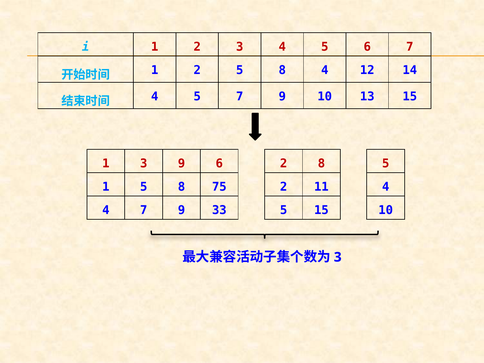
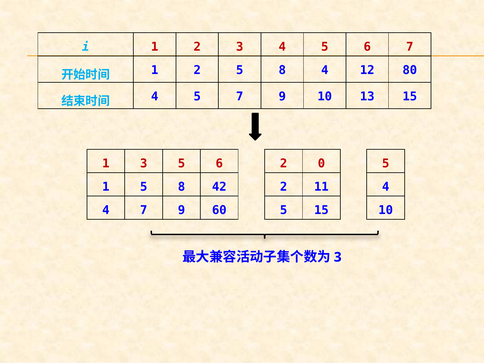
14: 14 -> 80 (410, 70)
3 9: 9 -> 5 (182, 163)
2 8: 8 -> 0 (321, 163)
75: 75 -> 42 (219, 187)
33: 33 -> 60 (219, 210)
